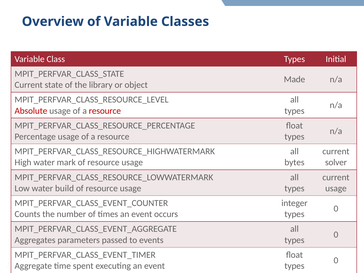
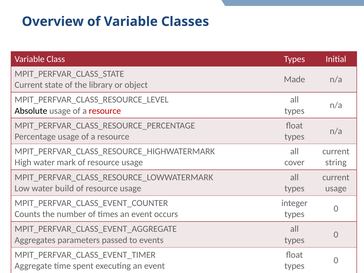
Absolute colour: red -> black (31, 111)
bytes: bytes -> cover (295, 162)
solver: solver -> string (336, 162)
